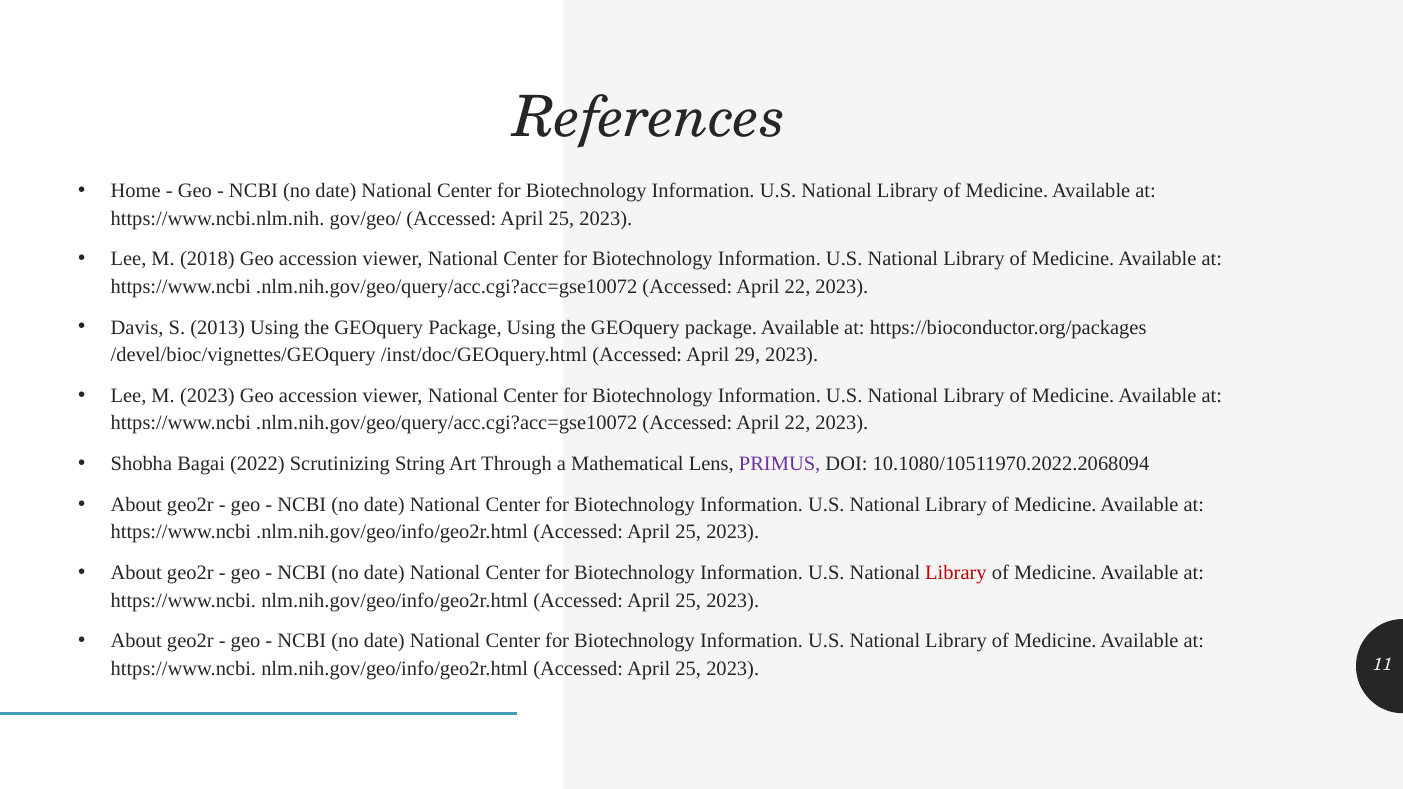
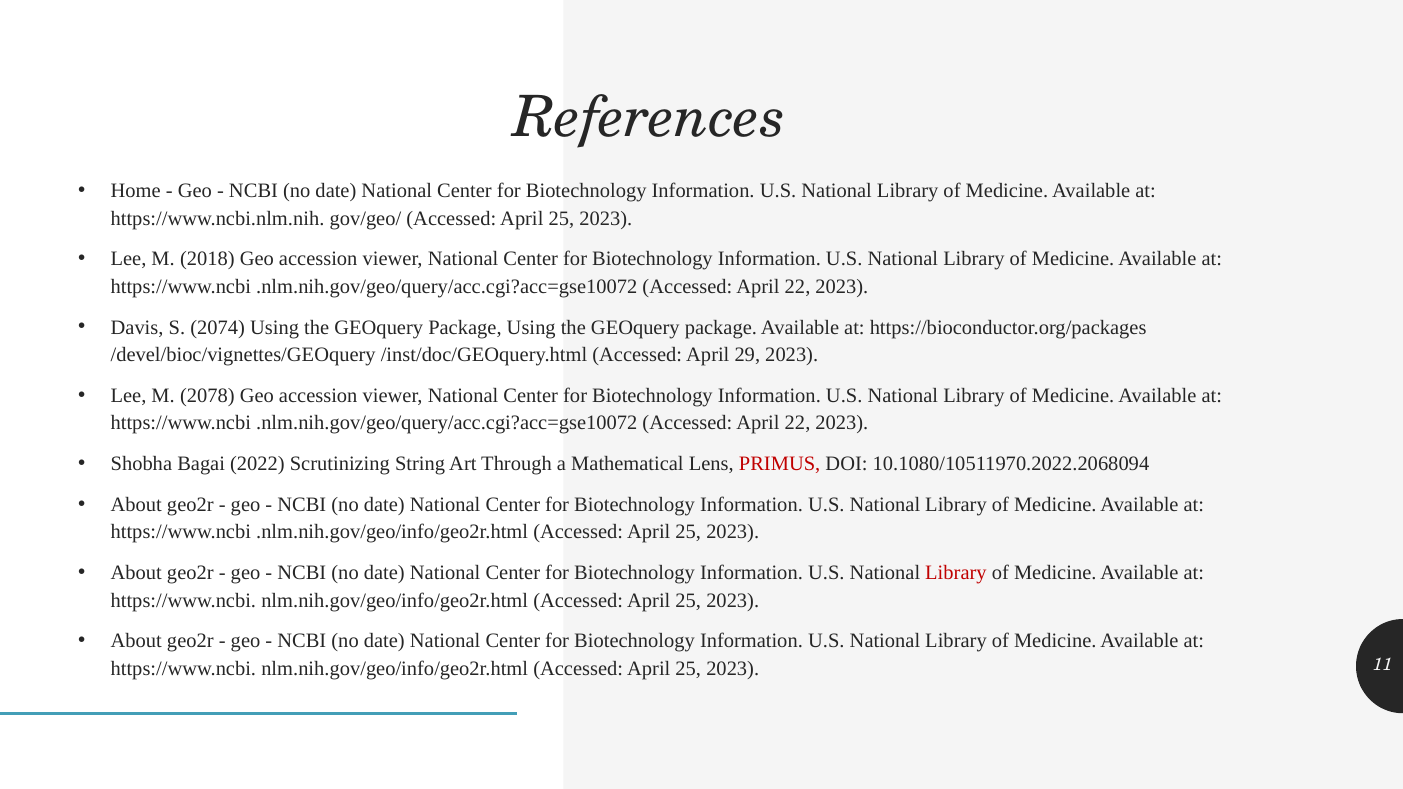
2013: 2013 -> 2074 (218, 327)
M 2023: 2023 -> 2078 (207, 396)
PRIMUS colour: purple -> red (780, 464)
